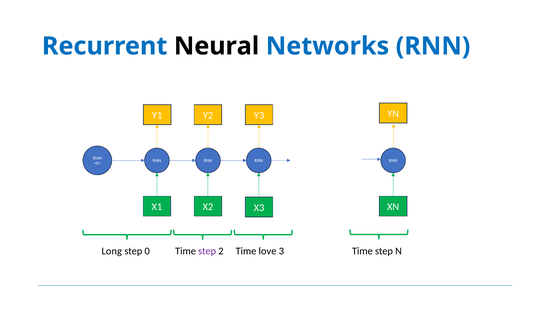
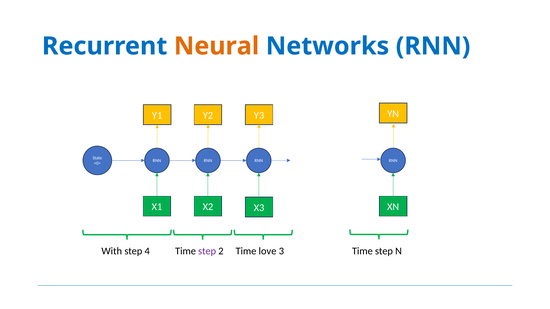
Neural colour: black -> orange (217, 46)
Long: Long -> With (112, 251)
0: 0 -> 4 (147, 251)
